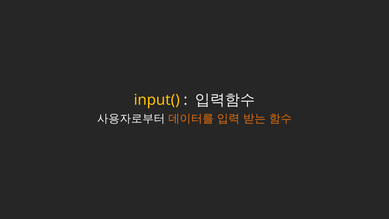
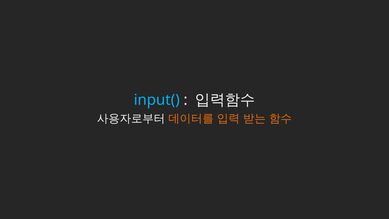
input( colour: yellow -> light blue (157, 100)
